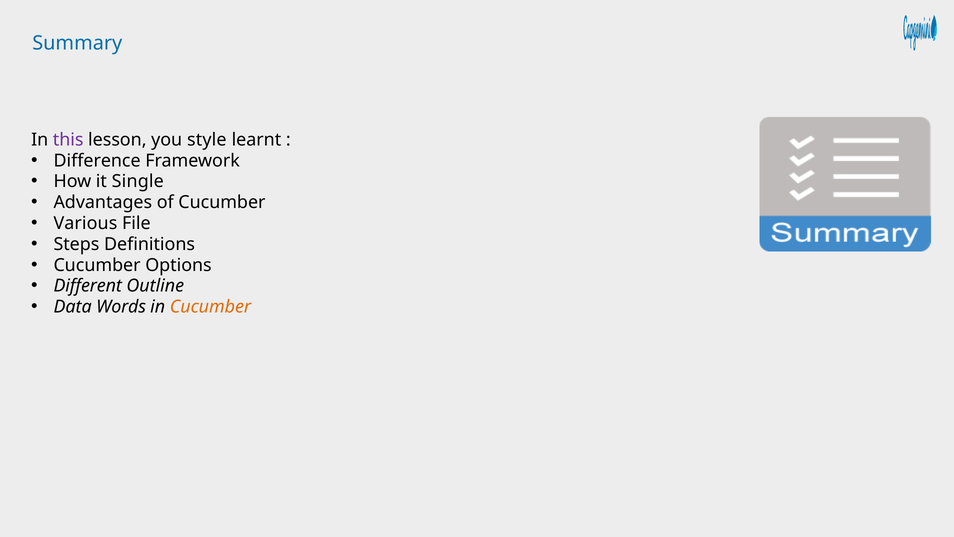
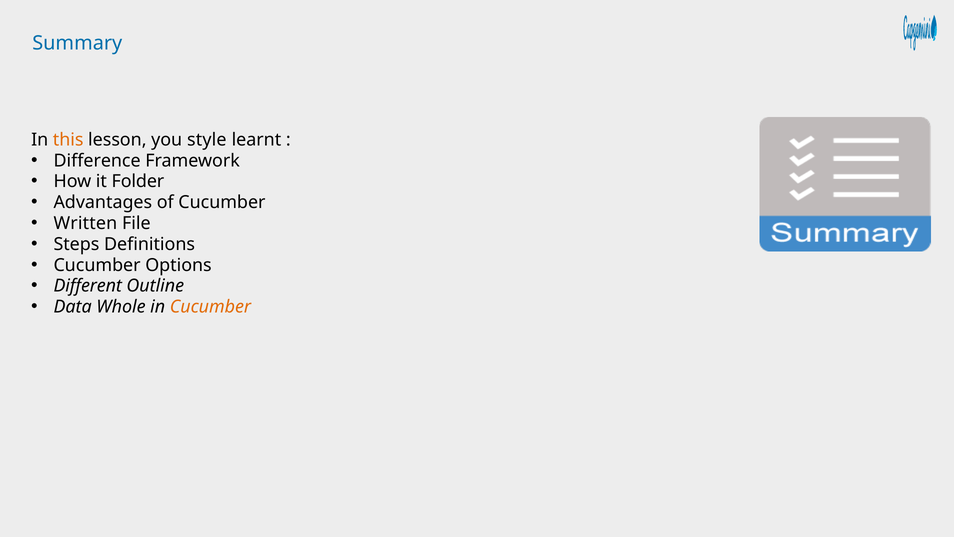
this colour: purple -> orange (68, 140)
Single: Single -> Folder (138, 181)
Various: Various -> Written (85, 223)
Words: Words -> Whole (121, 307)
